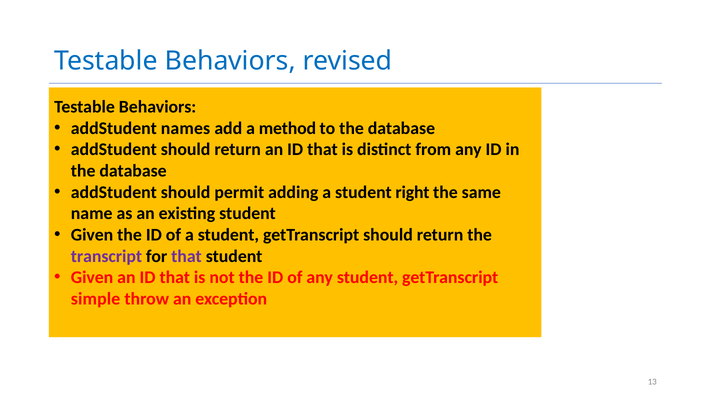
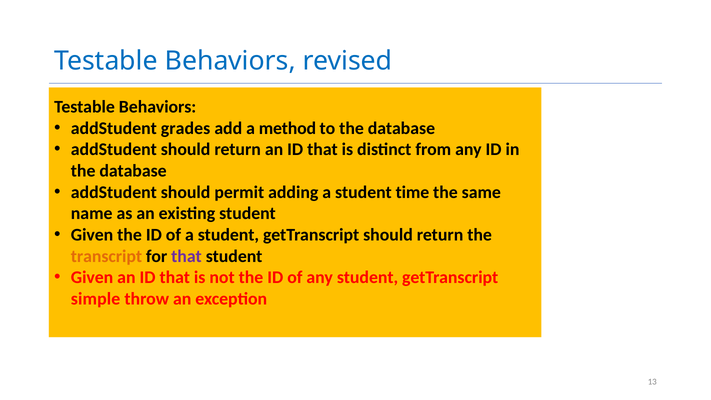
names: names -> grades (186, 128)
right: right -> time (412, 192)
transcript colour: purple -> orange (106, 256)
